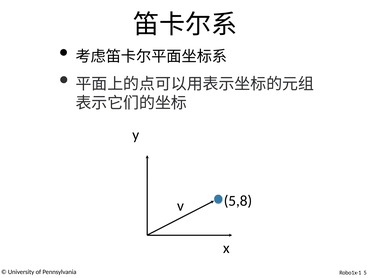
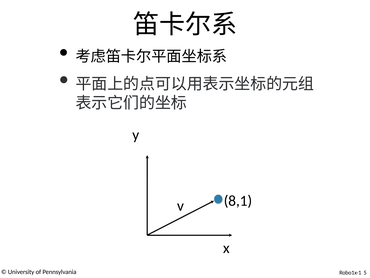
5,8: 5,8 -> 8,1 (238, 200)
